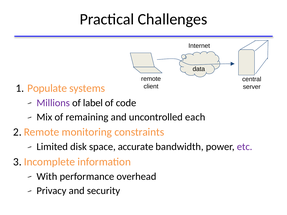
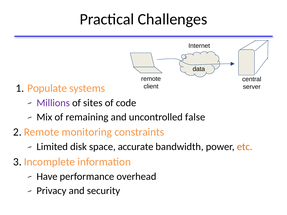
label: label -> sites (93, 103)
each: each -> false (195, 117)
etc colour: purple -> orange (245, 147)
With: With -> Have (47, 177)
